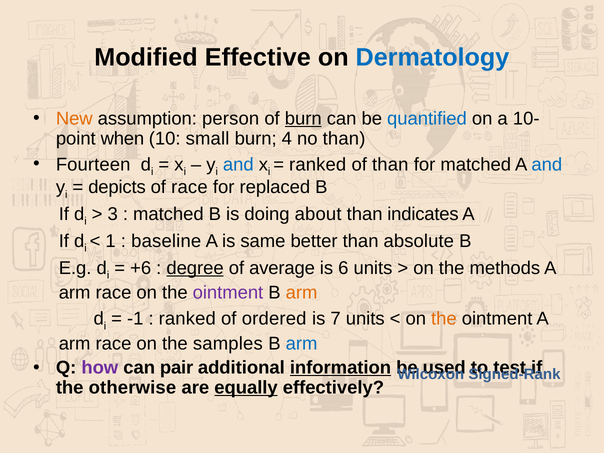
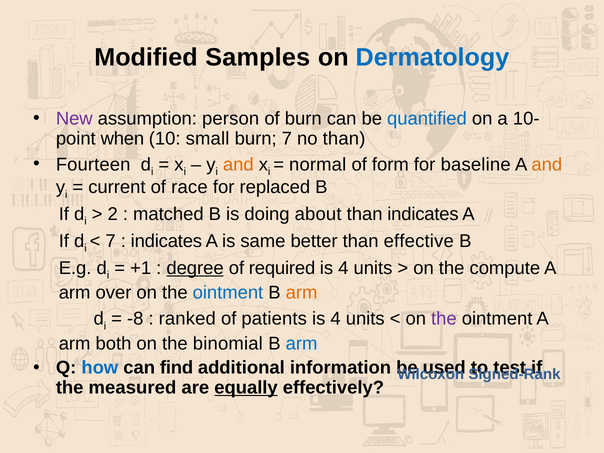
Effective: Effective -> Samples (258, 58)
New colour: orange -> purple (74, 119)
burn underline: present -> none (303, 119)
burn 4: 4 -> 7 (287, 138)
and colour: blue -> orange (238, 165)
ranked: ranked -> normal (318, 165)
of than: than -> form (390, 165)
for matched: matched -> baseline (476, 165)
and colour: blue -> orange (547, 165)
depicts: depicts -> current (117, 187)
3: 3 -> 2 (113, 214)
1: 1 -> 7 (111, 241)
baseline: baseline -> indicates (166, 241)
absolute: absolute -> effective (419, 241)
+6: +6 -> +1 (141, 268)
average: average -> required (282, 268)
6: 6 -> 4 (343, 268)
methods: methods -> compute (505, 268)
race: race -> over (113, 293)
ointment colour: purple -> blue (228, 293)
-1: -1 -> -8 (135, 319)
ordered: ordered -> patients (274, 319)
7: 7 -> 4 (336, 319)
the colour: orange -> purple (444, 319)
race: race -> both (113, 344)
samples: samples -> binomial (228, 344)
how colour: purple -> blue (100, 368)
pair: pair -> find (177, 368)
information underline: present -> none (340, 368)
otherwise: otherwise -> measured (132, 388)
